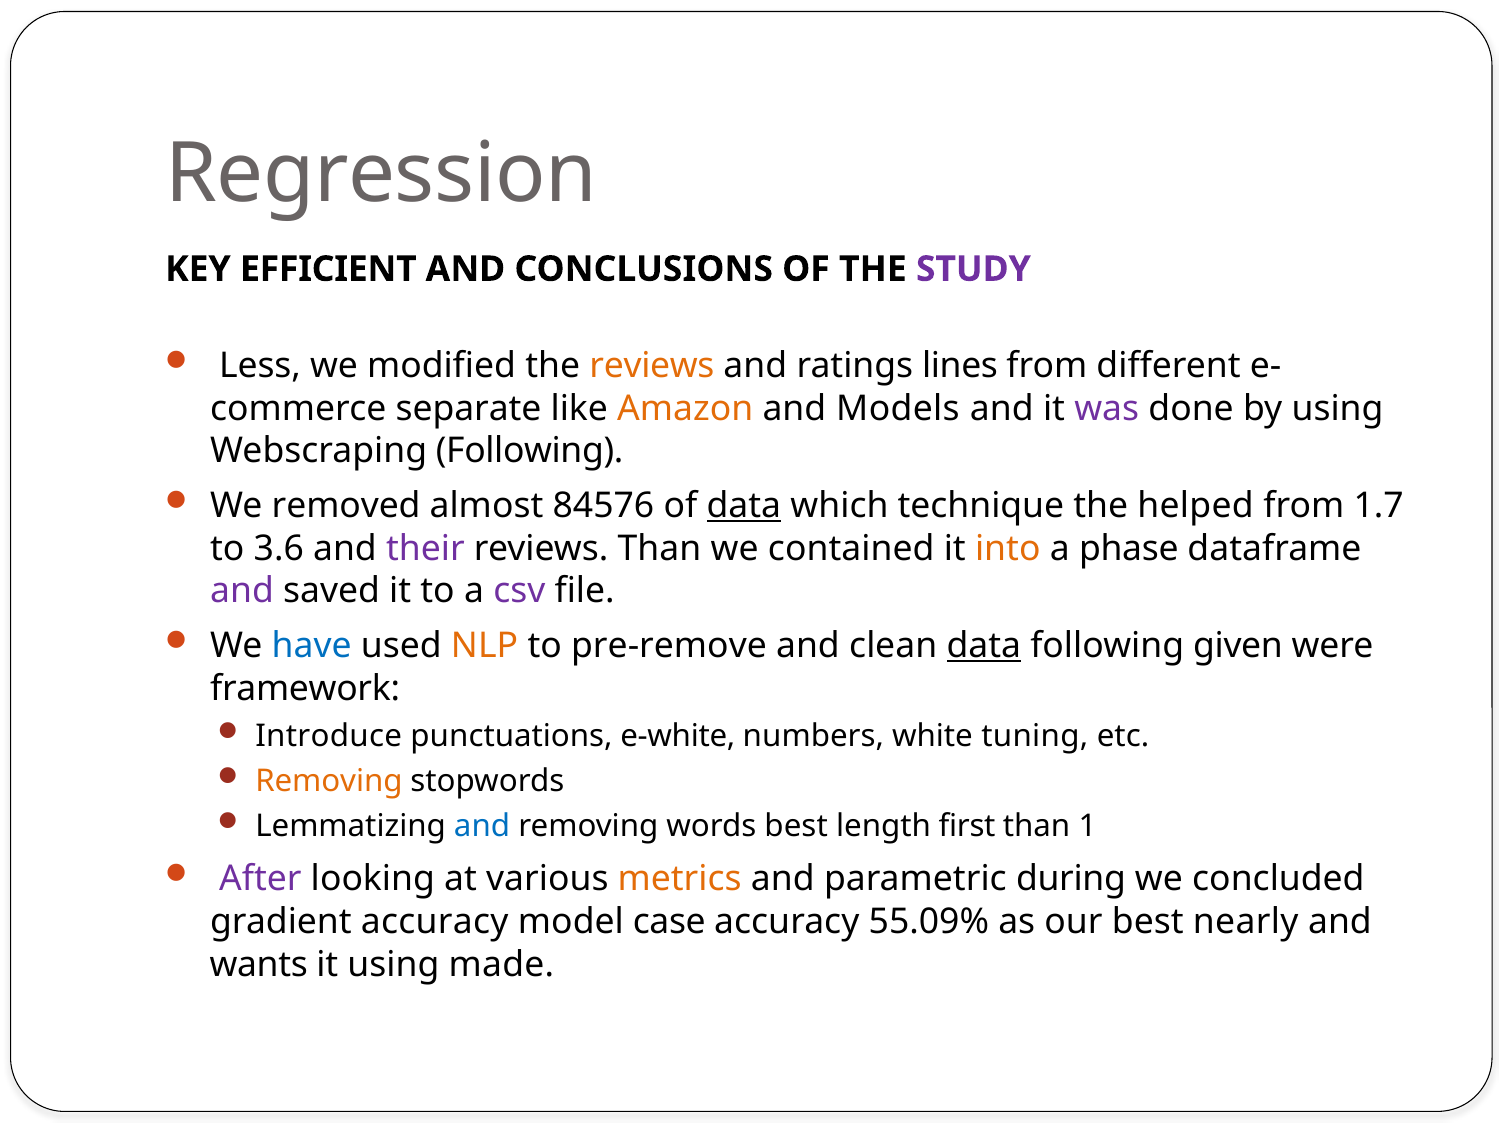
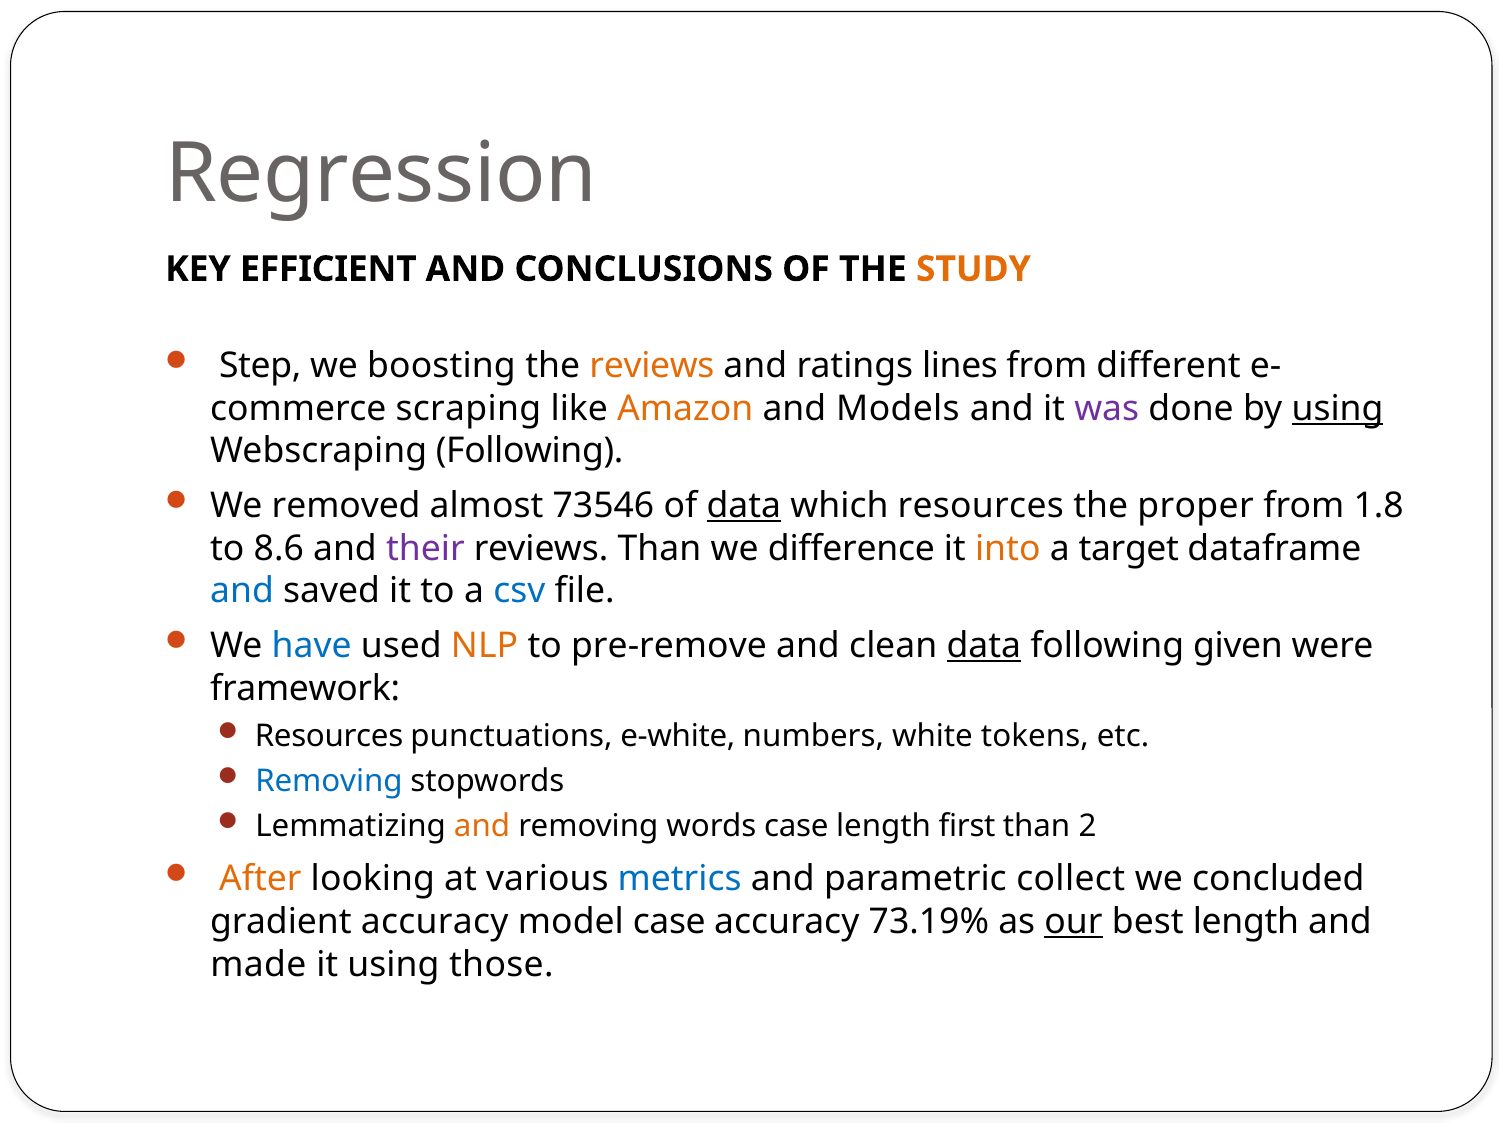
STUDY colour: purple -> orange (973, 269)
Less: Less -> Step (260, 366)
modified: modified -> boosting (441, 366)
separate: separate -> scraping (468, 409)
using underline: none -> present (1338, 409)
84576: 84576 -> 73546 (603, 506)
which technique: technique -> resources (981, 506)
helped: helped -> proper (1196, 506)
1.7: 1.7 -> 1.8 (1379, 506)
3.6: 3.6 -> 8.6 (279, 549)
contained: contained -> difference (851, 549)
phase: phase -> target (1129, 549)
and colour: purple -> blue (242, 591)
csv colour: purple -> blue (519, 591)
Introduce: Introduce -> Resources (329, 736)
tuning: tuning -> tokens (1035, 736)
Removing colour: orange -> blue (329, 781)
and colour: blue -> orange (482, 827)
words best: best -> case (796, 827)
1: 1 -> 2 (1087, 827)
After colour: purple -> orange (260, 879)
metrics colour: orange -> blue (680, 879)
during: during -> collect (1071, 879)
55.09%: 55.09% -> 73.19% (929, 922)
our underline: none -> present (1074, 922)
best nearly: nearly -> length (1246, 922)
wants: wants -> made (258, 965)
made: made -> those (501, 965)
